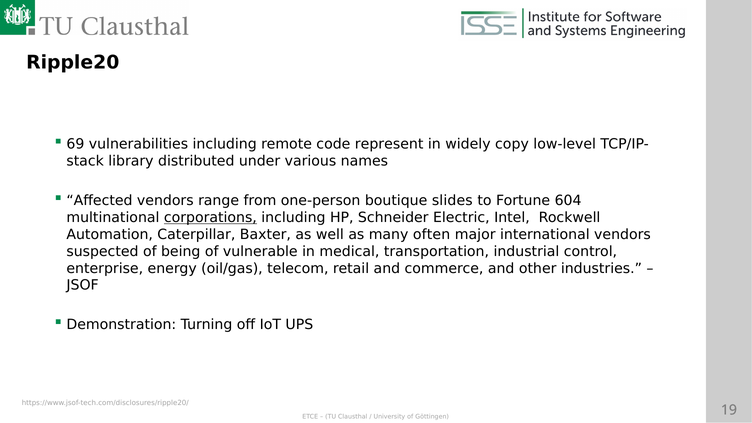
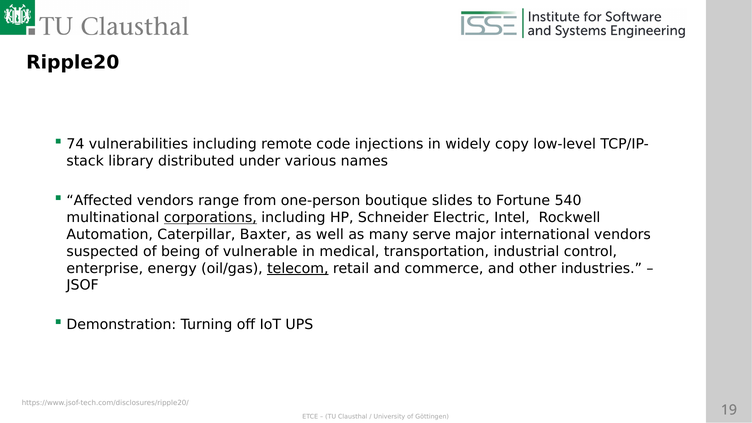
69: 69 -> 74 (75, 144)
represent: represent -> injections (389, 144)
604: 604 -> 540 (568, 201)
often: often -> serve (432, 235)
telecom underline: none -> present (298, 268)
